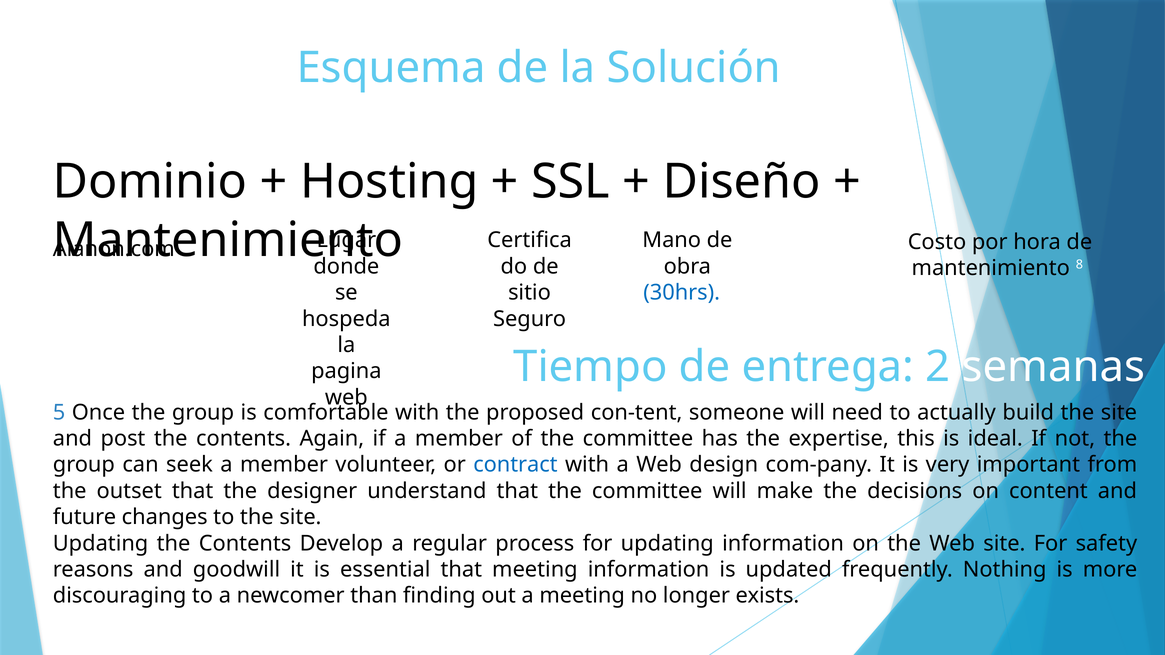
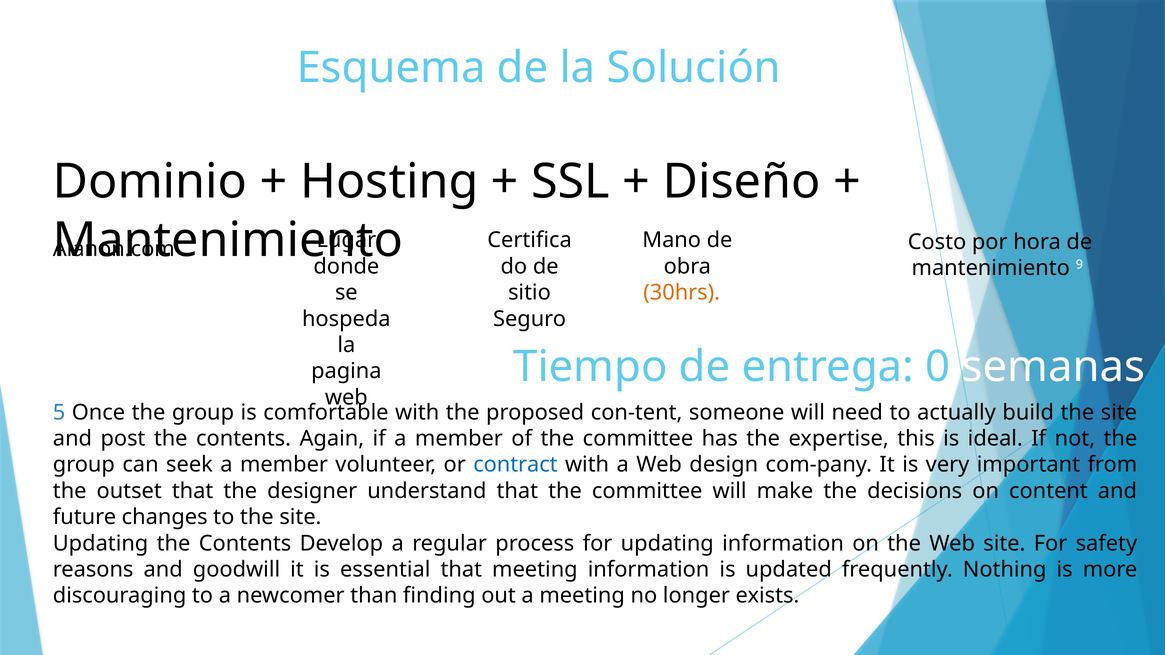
8: 8 -> 9 (1079, 265)
30hrs colour: blue -> orange (682, 293)
2: 2 -> 0 (938, 367)
